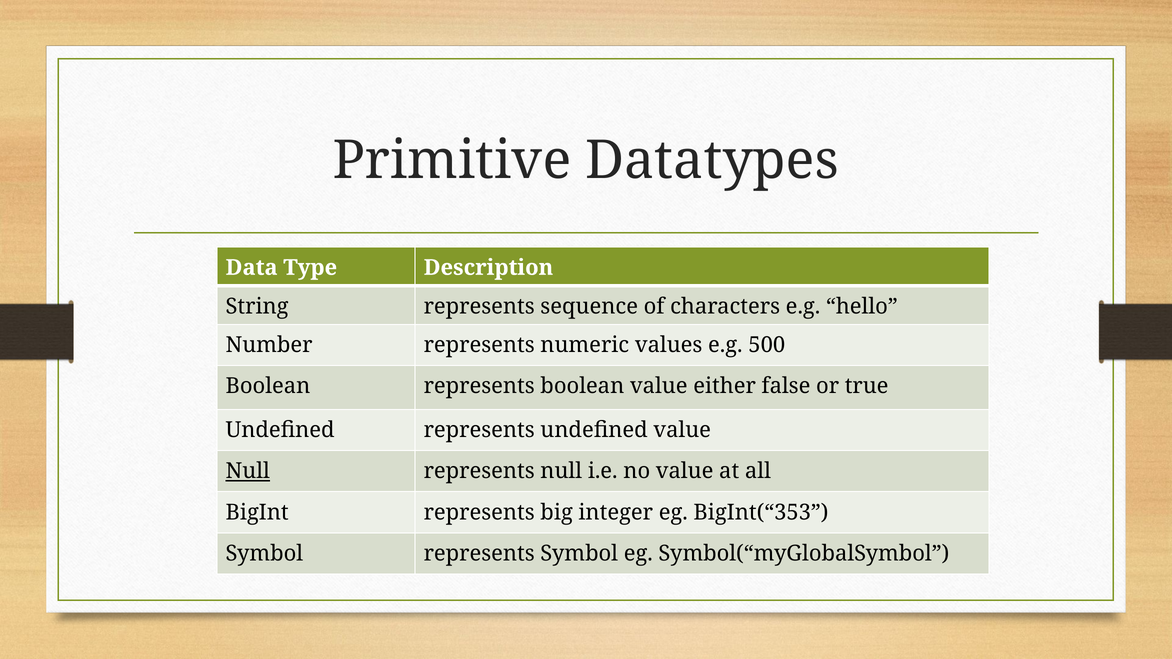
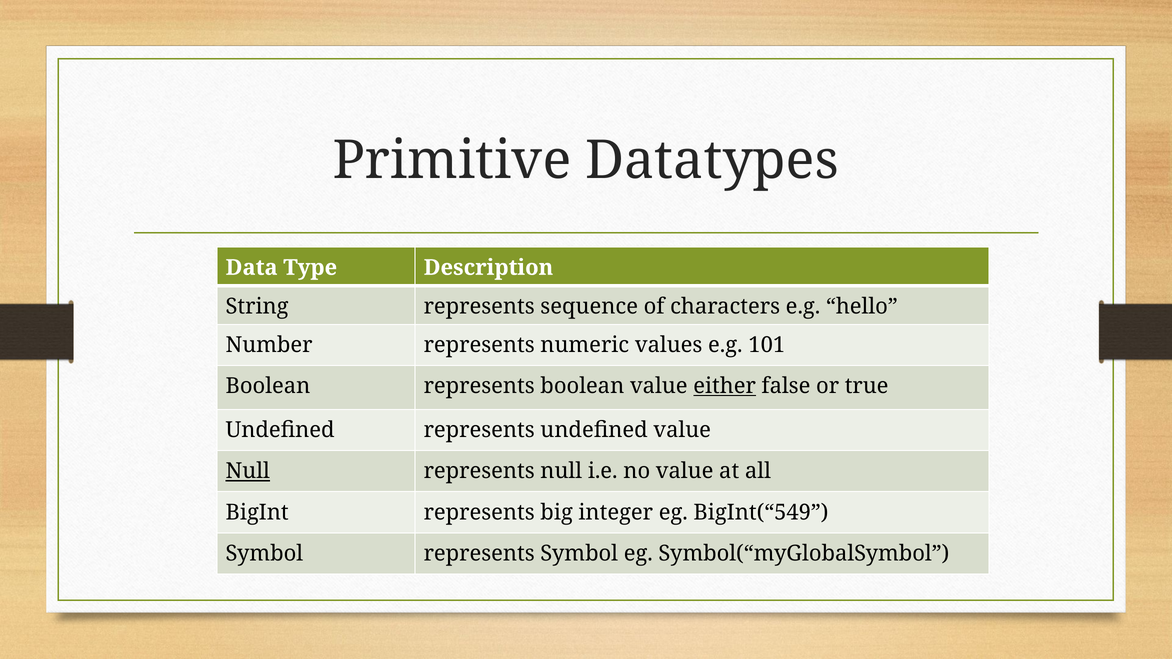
500: 500 -> 101 (767, 345)
either underline: none -> present (725, 386)
BigInt(“353: BigInt(“353 -> BigInt(“549 (761, 512)
